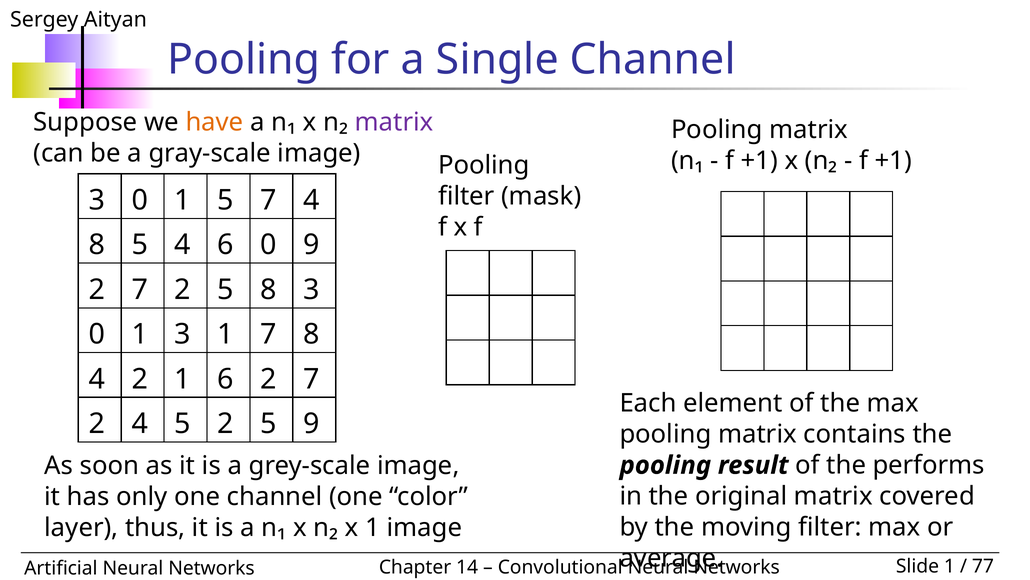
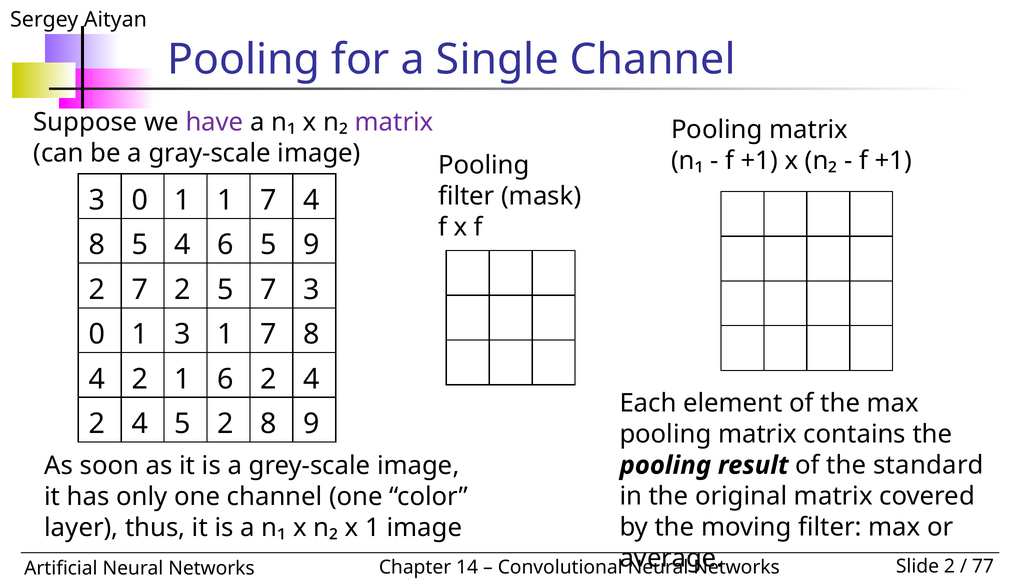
have colour: orange -> purple (214, 122)
1 5: 5 -> 1 (226, 200)
6 0: 0 -> 5 (268, 245)
5 8: 8 -> 7 (268, 289)
6 2 7: 7 -> 4 (311, 379)
5 2 5: 5 -> 8 (268, 423)
performs: performs -> standard (928, 465)
1: 1 -> 2 (950, 566)
